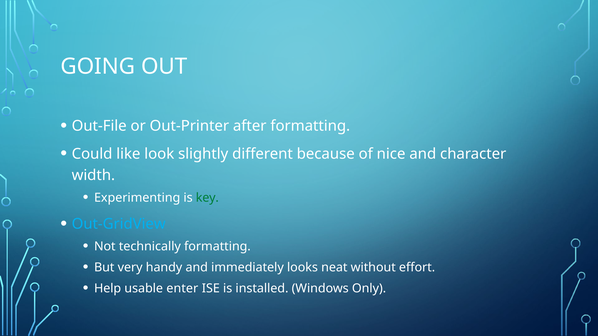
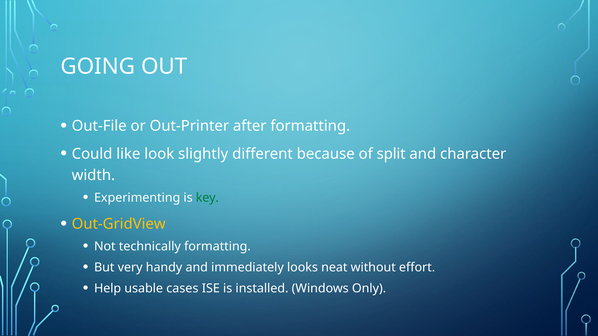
nice: nice -> split (391, 154)
Out-GridView colour: light blue -> yellow (119, 224)
enter: enter -> cases (182, 289)
